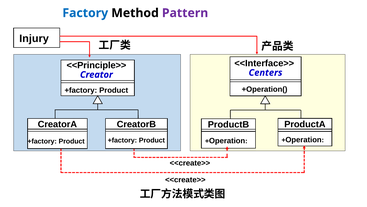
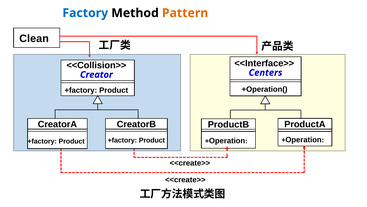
Pattern colour: purple -> orange (185, 13)
Injury: Injury -> Clean (34, 38)
<<Principle>>: <<Principle>> -> <<Collision>> (96, 65)
